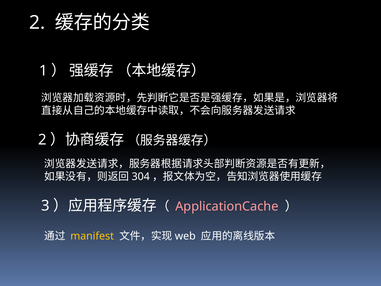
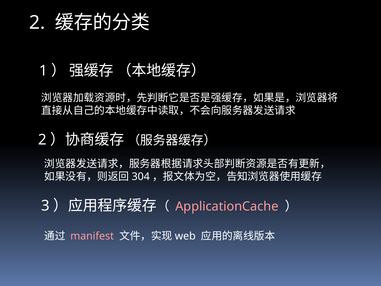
manifest colour: yellow -> pink (92, 236)
